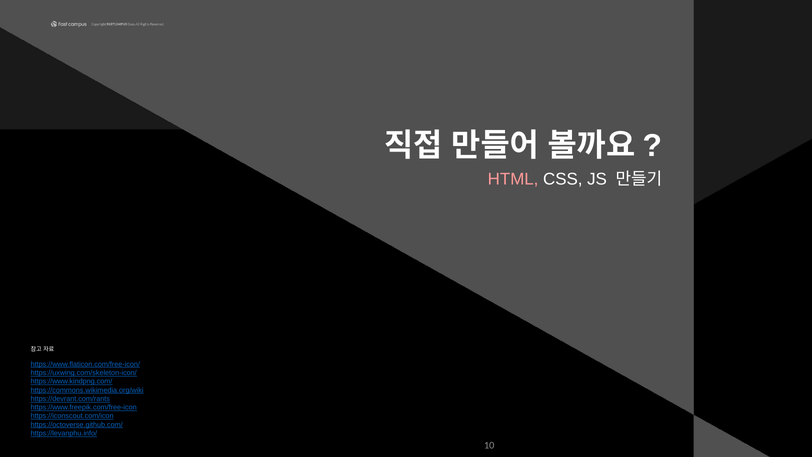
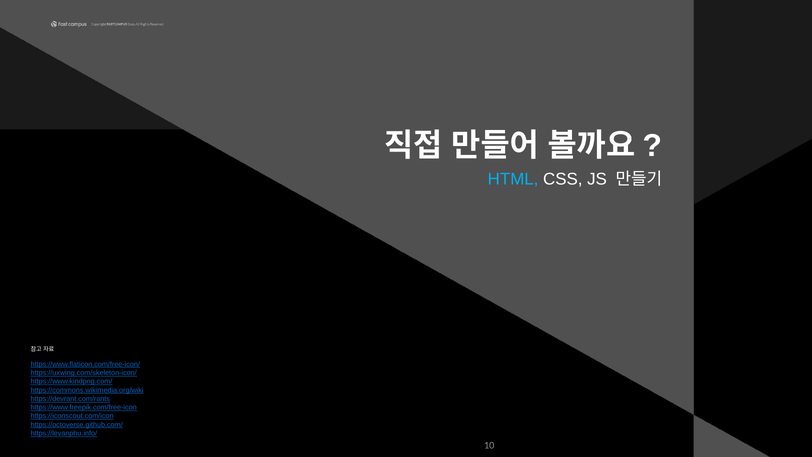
HTML colour: pink -> light blue (513, 179)
